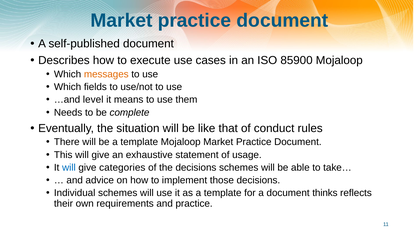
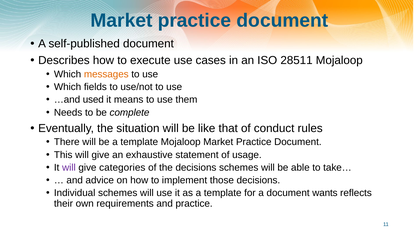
85900: 85900 -> 28511 (297, 61)
level: level -> used (93, 100)
will colour: blue -> purple (69, 168)
thinks: thinks -> wants (325, 194)
